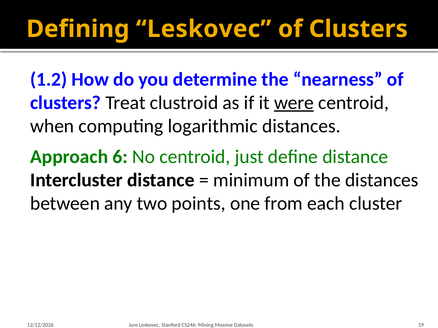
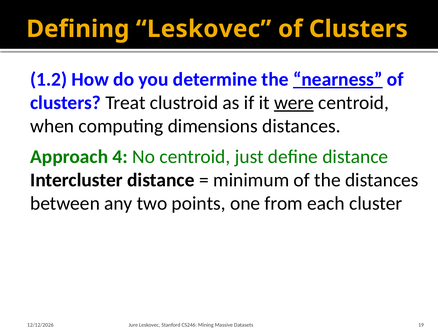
nearness underline: none -> present (338, 79)
logarithmic: logarithmic -> dimensions (213, 126)
6: 6 -> 4 (120, 157)
